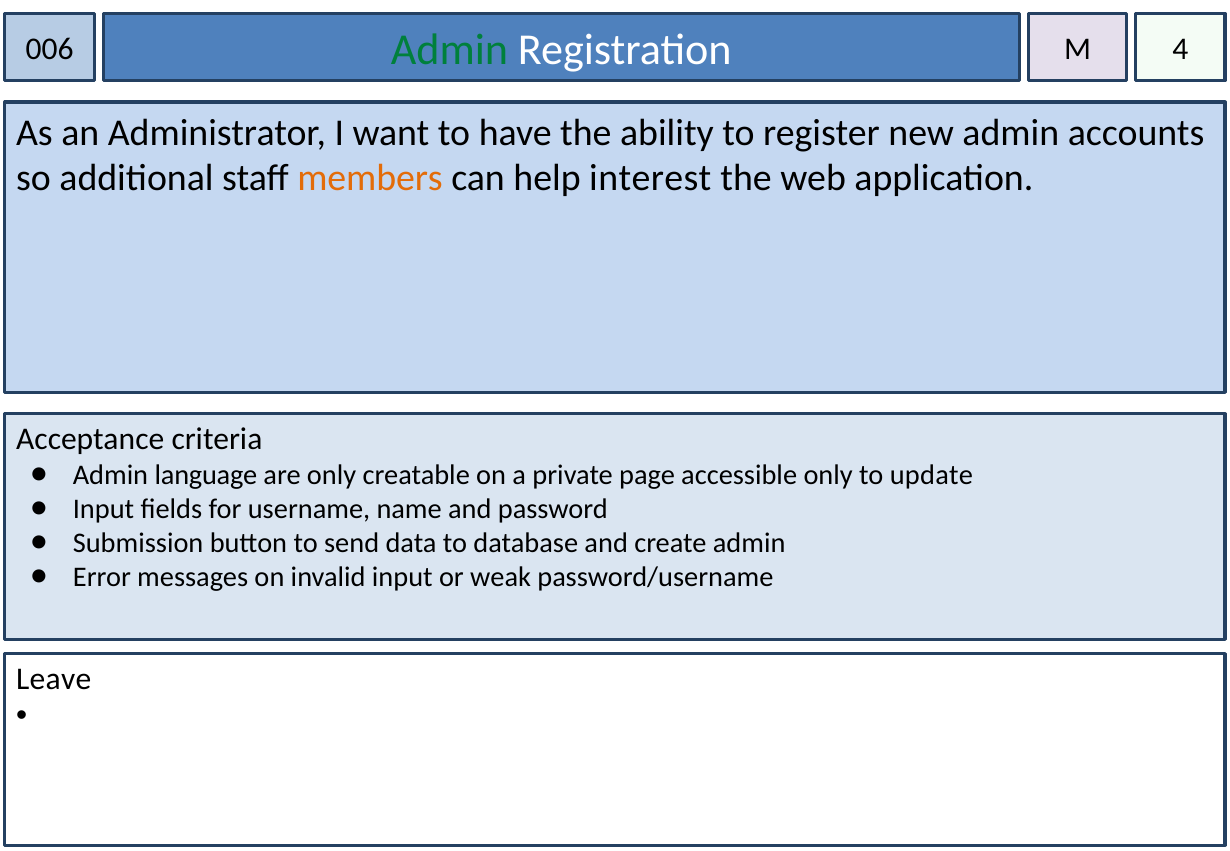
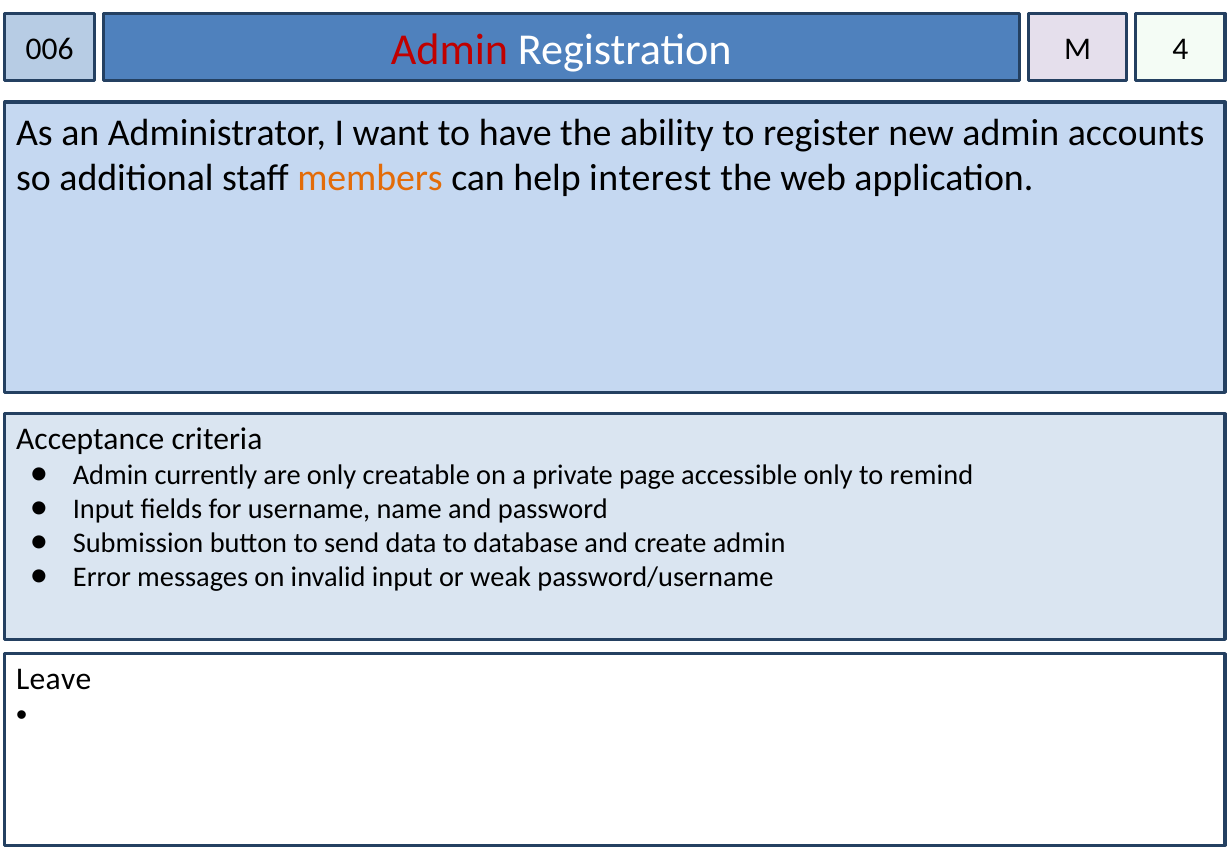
Admin colour: green -> red (450, 50)
language: language -> currently (206, 475)
update: update -> remind (932, 475)
